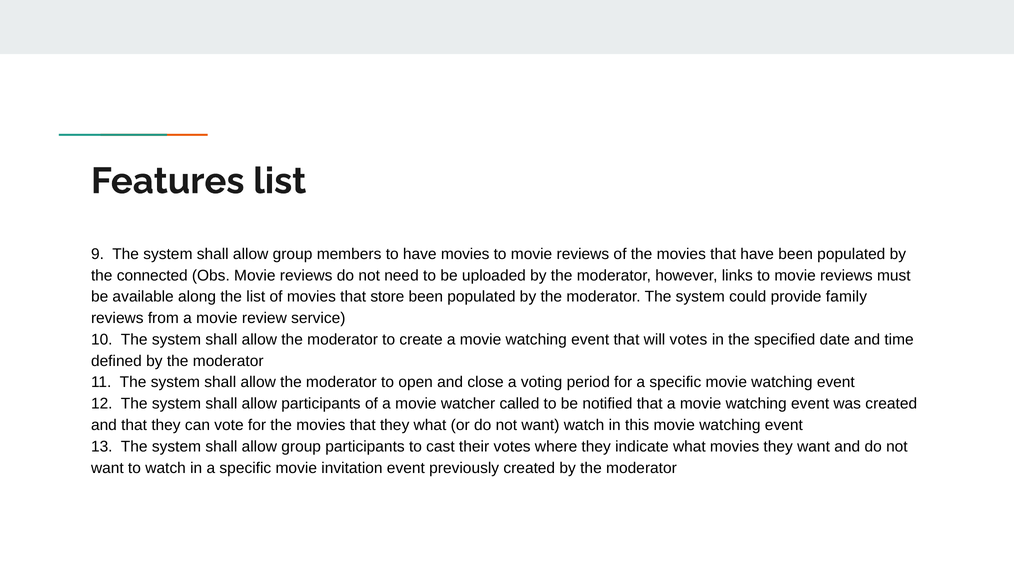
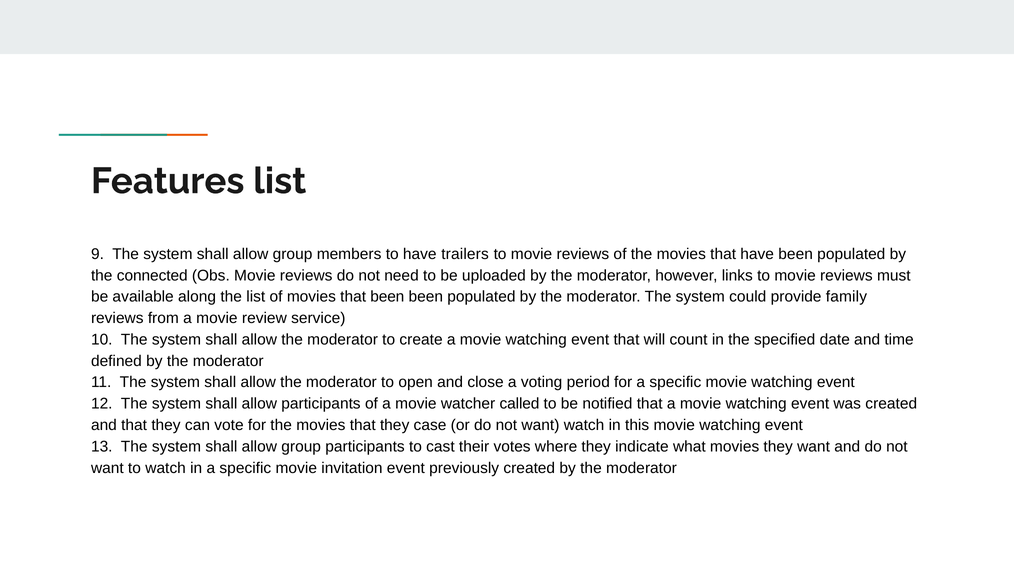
have movies: movies -> trailers (465, 254)
that store: store -> been (387, 297)
will votes: votes -> count (689, 339)
they what: what -> case (430, 425)
